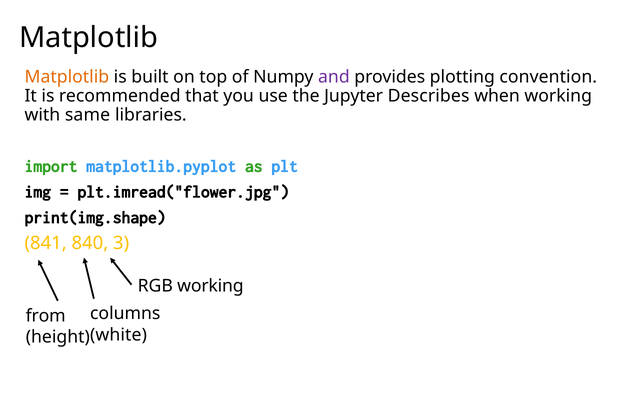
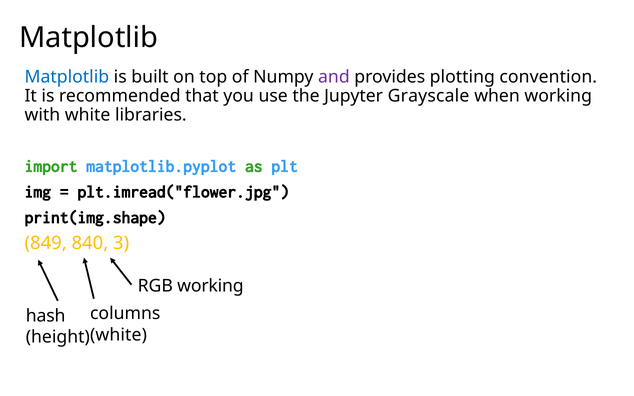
Matplotlib colour: orange -> blue (67, 77)
Describes: Describes -> Grayscale (429, 96)
with same: same -> white (88, 115)
841: 841 -> 849 (46, 243)
from: from -> hash (46, 316)
